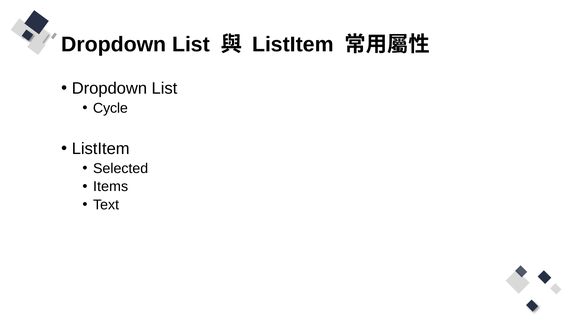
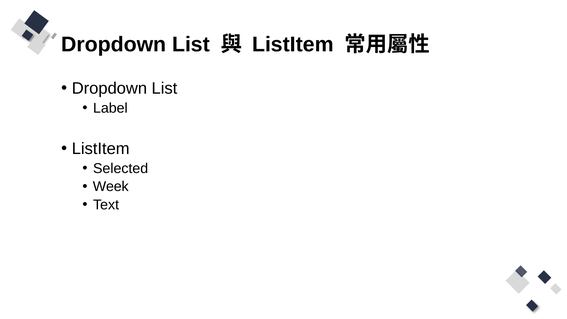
Cycle: Cycle -> Label (110, 108)
Items: Items -> Week (111, 187)
